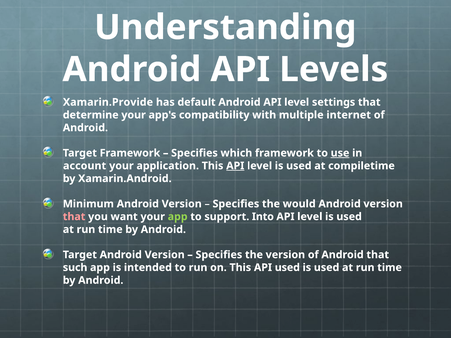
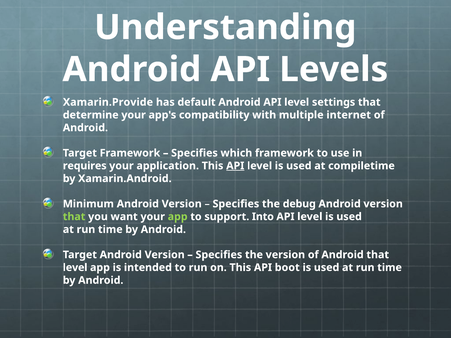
use underline: present -> none (340, 153)
account: account -> requires (85, 166)
would: would -> debug (299, 204)
that colour: pink -> light green (74, 217)
such: such -> level (75, 268)
API used: used -> boot (287, 268)
